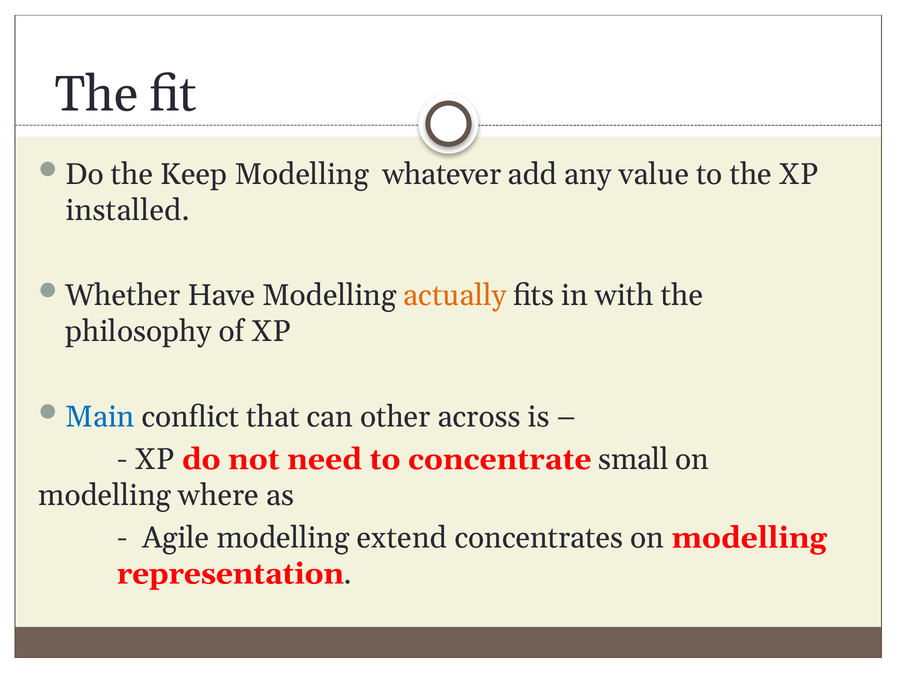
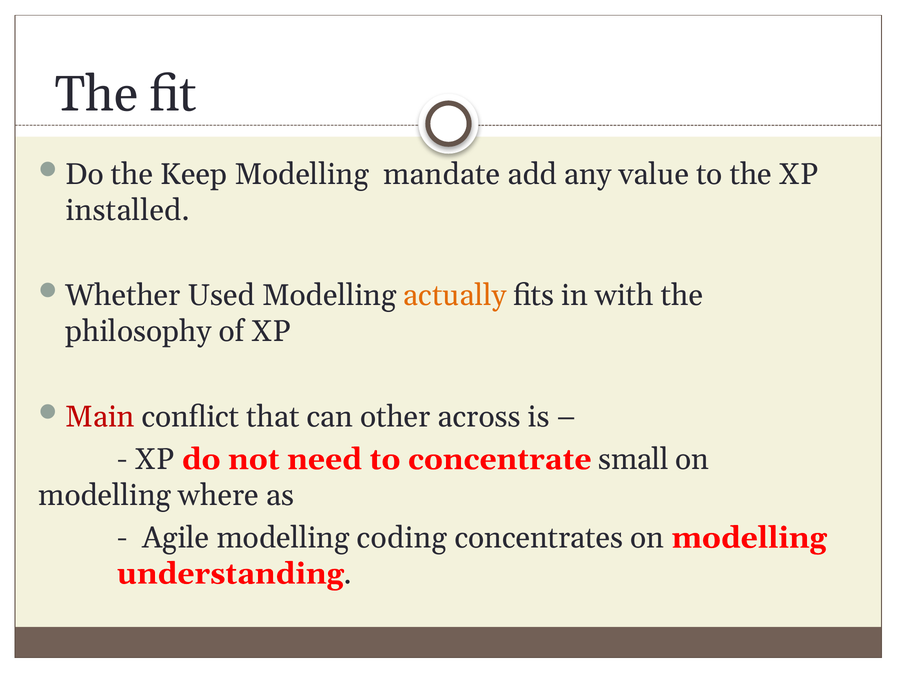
whatever: whatever -> mandate (442, 174)
Have: Have -> Used (221, 295)
Main colour: blue -> red (100, 417)
extend: extend -> coding (402, 538)
representation: representation -> understanding (230, 574)
